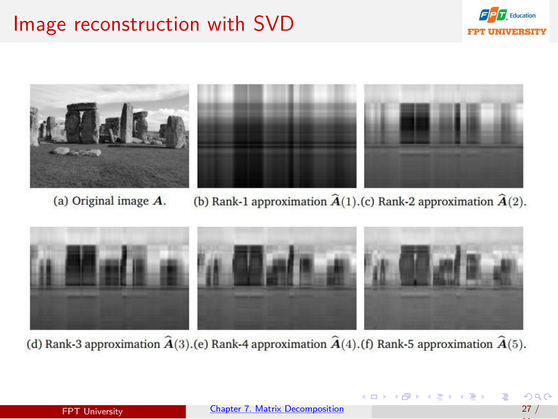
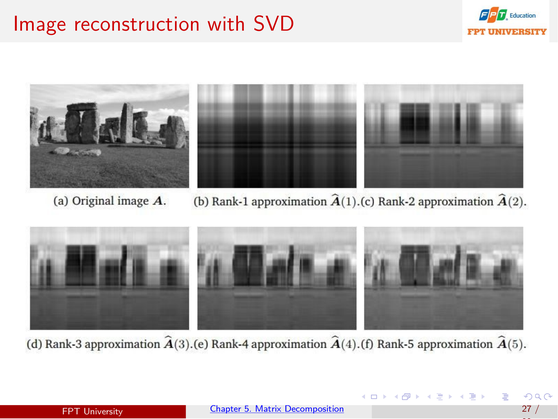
7: 7 -> 5 (248, 409)
